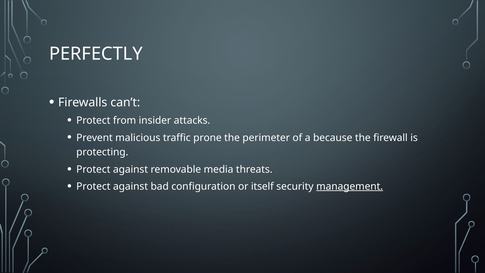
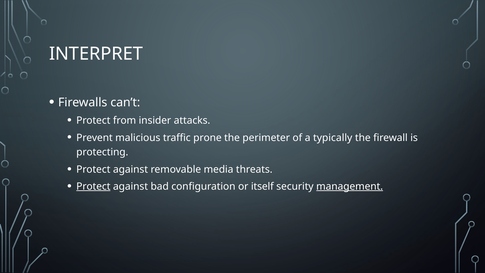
PERFECTLY: PERFECTLY -> INTERPRET (96, 54)
because: because -> typically (333, 138)
Protect underline: none -> present (93, 186)
